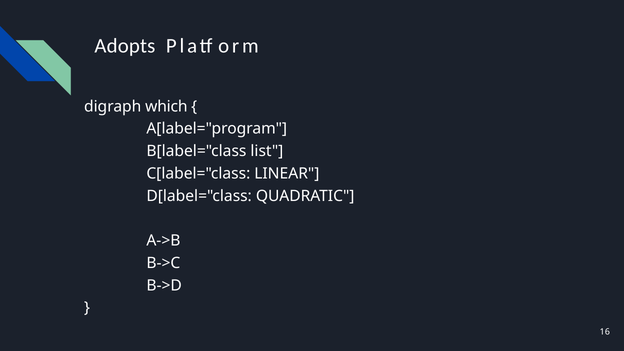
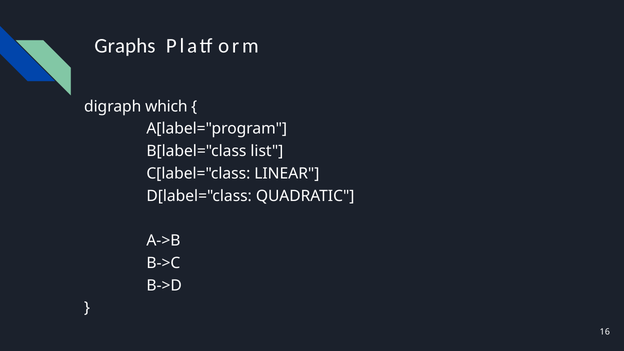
Adopts: Adopts -> Graphs (125, 46)
